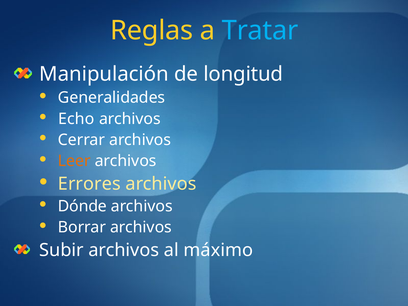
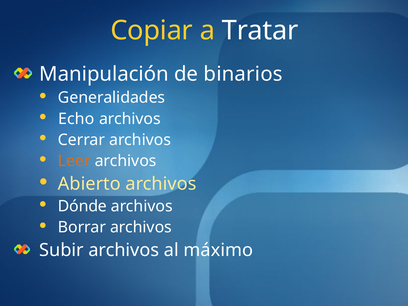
Reglas: Reglas -> Copiar (152, 30)
Tratar colour: light blue -> white (260, 30)
longitud: longitud -> binarios (243, 74)
Errores: Errores -> Abierto (89, 184)
